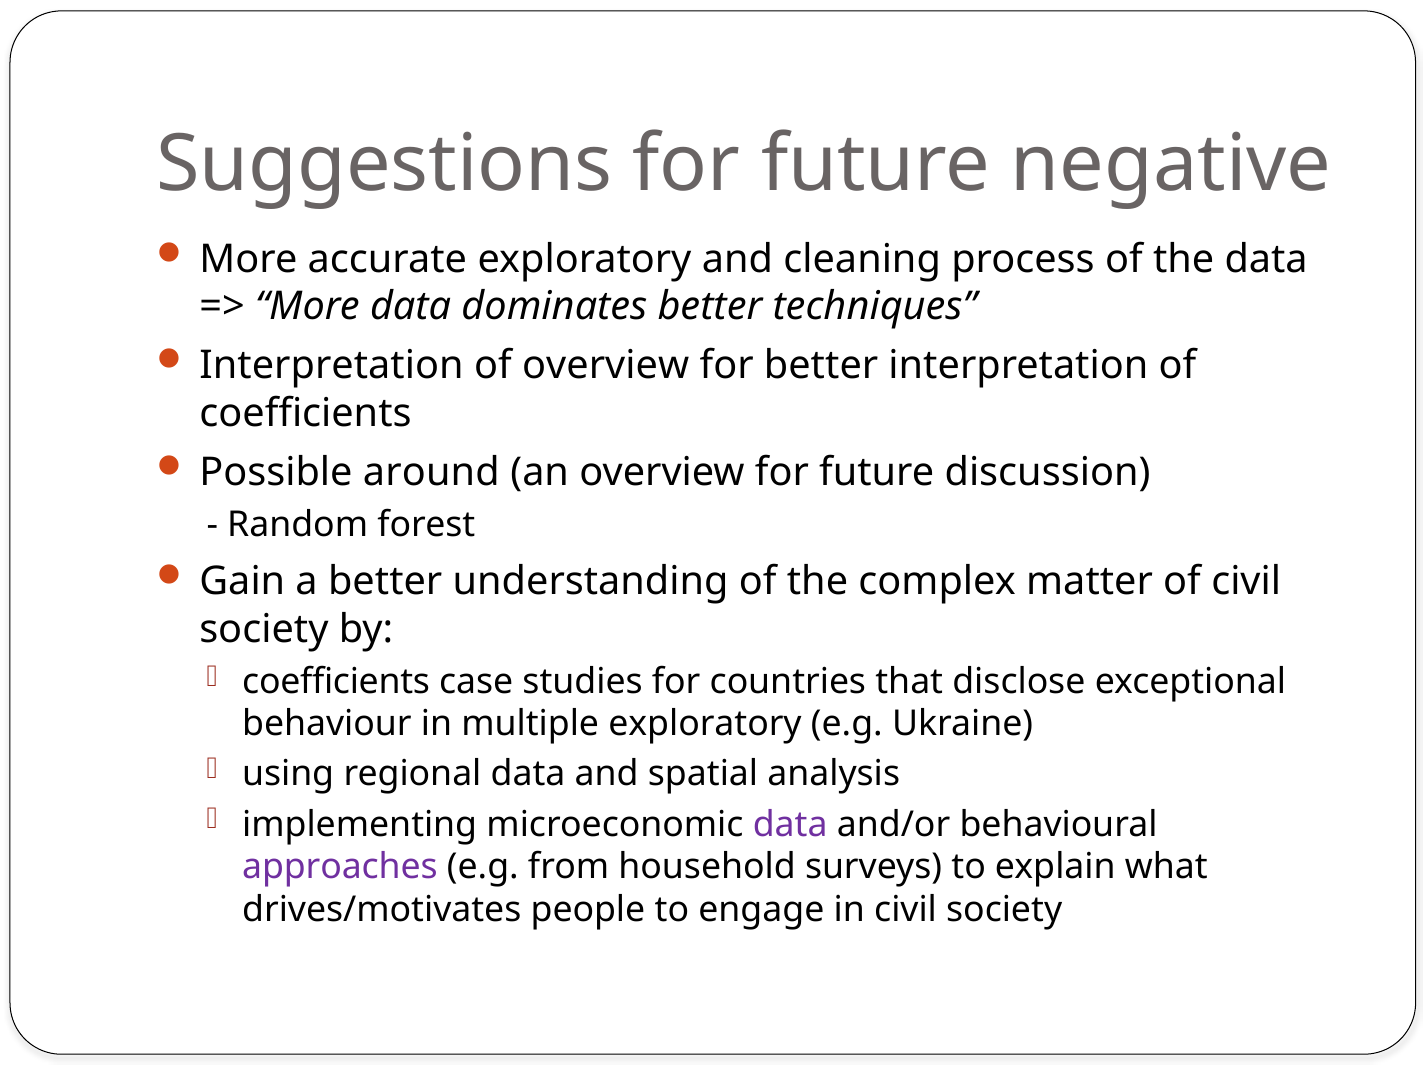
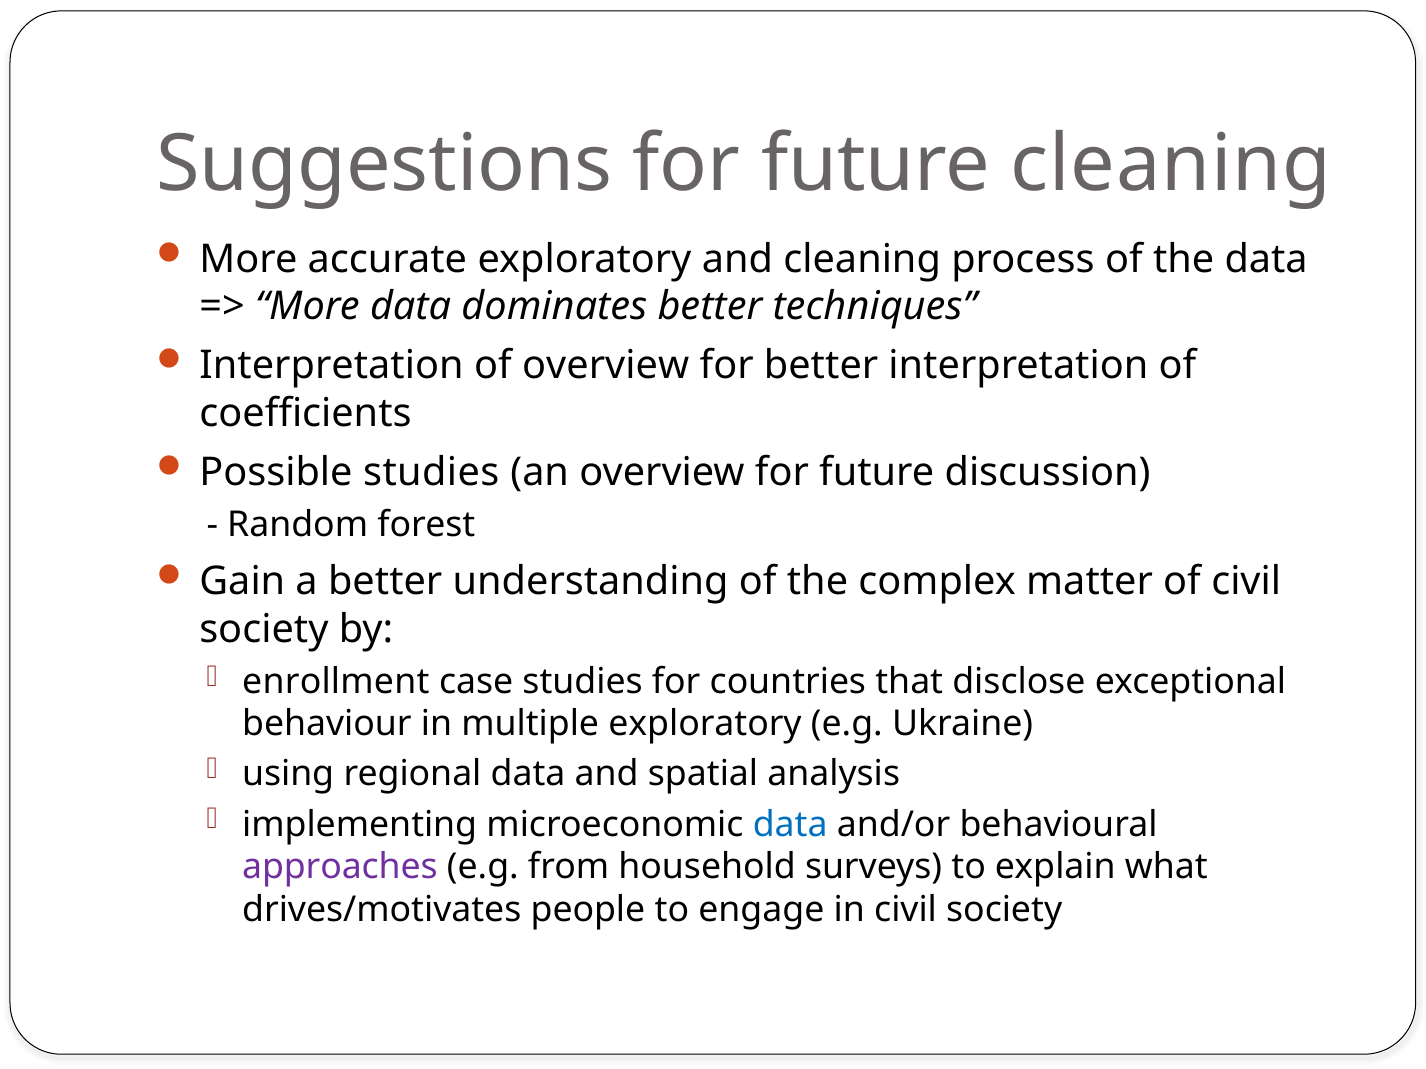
future negative: negative -> cleaning (1171, 165)
Possible around: around -> studies (431, 473)
coefficients: coefficients -> enrollment (336, 682)
data colour: purple -> blue (790, 825)
